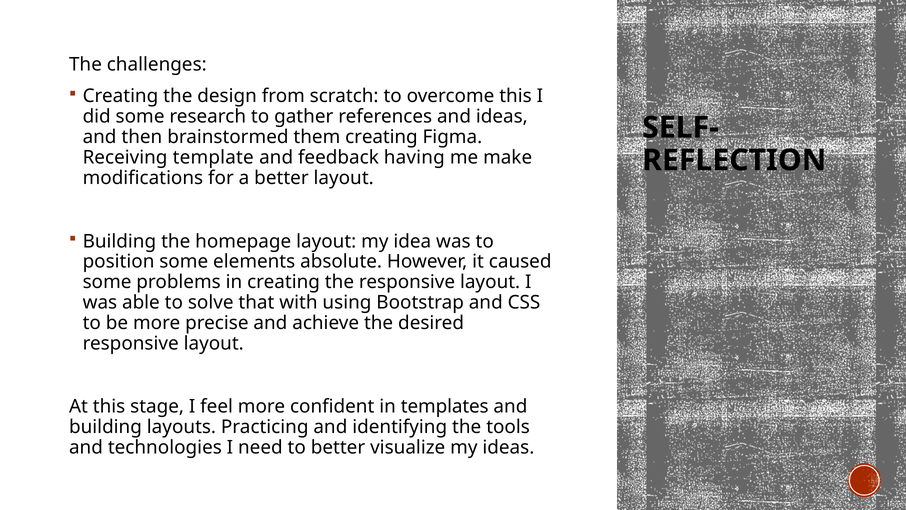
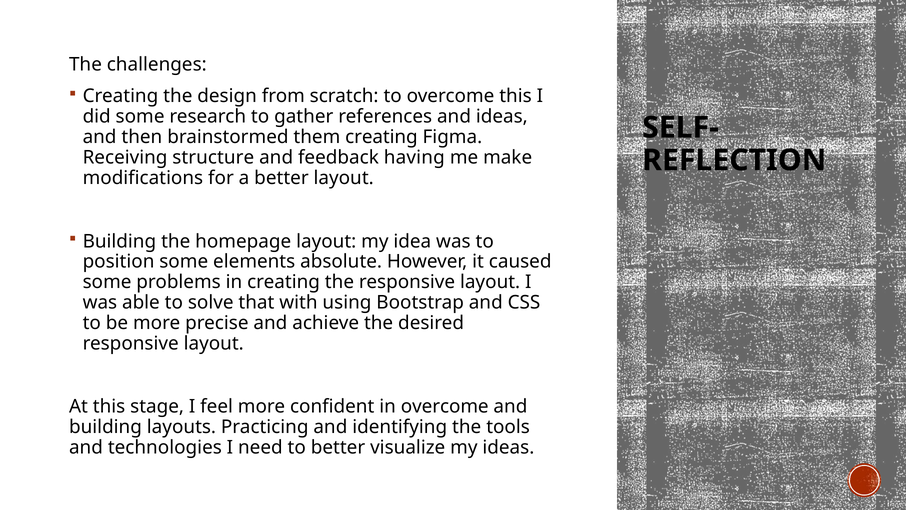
template: template -> structure (213, 157)
in templates: templates -> overcome (445, 406)
